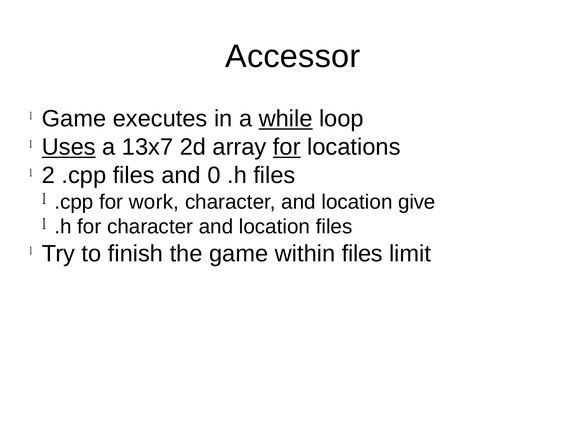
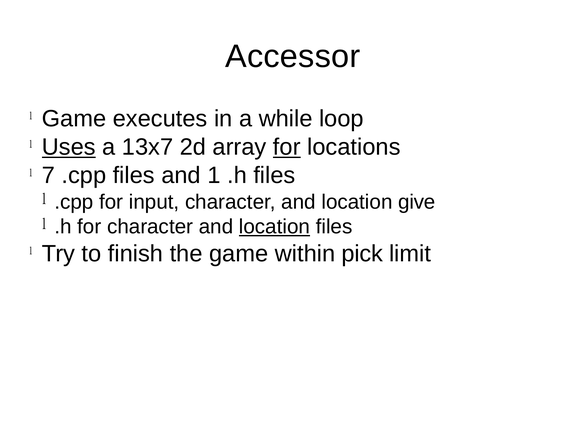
while underline: present -> none (286, 119)
2: 2 -> 7 (48, 175)
0: 0 -> 1 (214, 175)
work: work -> input (154, 202)
location underline: none -> present (274, 227)
within files: files -> pick (362, 253)
